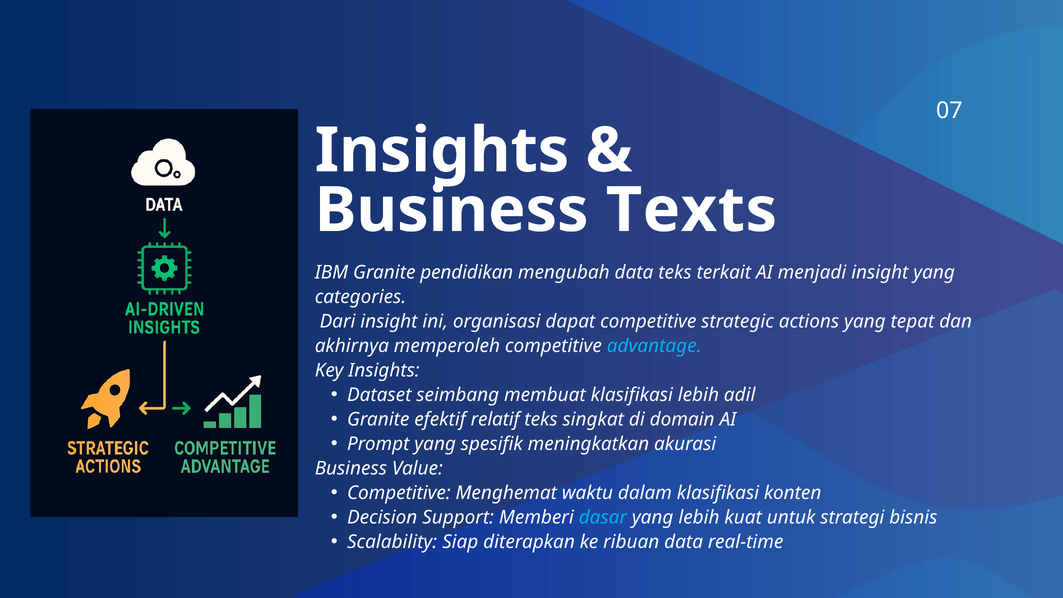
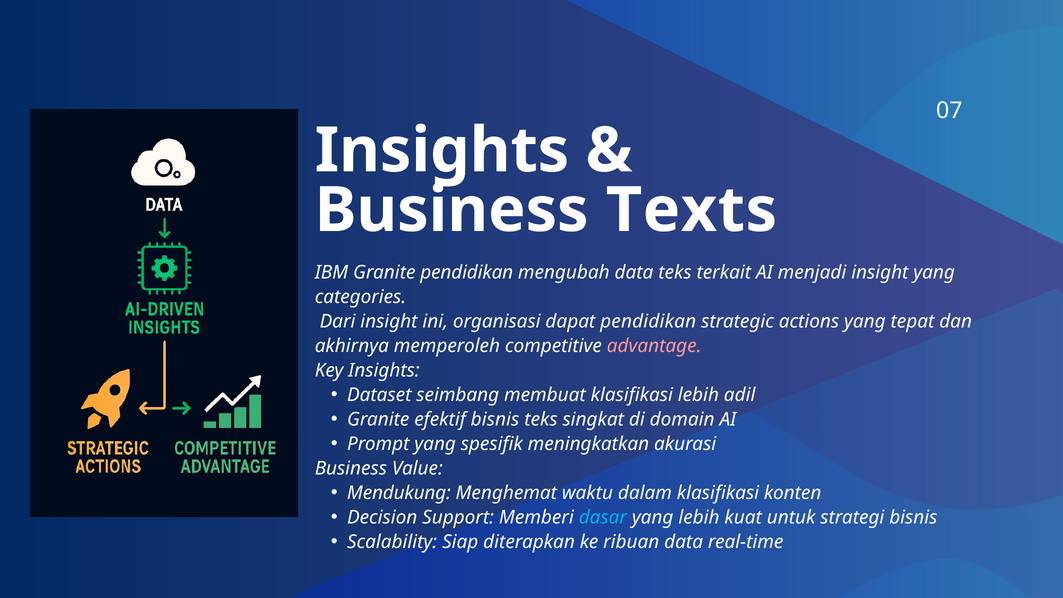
dapat competitive: competitive -> pendidikan (648, 321)
advantage colour: light blue -> pink (654, 346)
efektif relatif: relatif -> bisnis (495, 419)
Competitive: Competitive -> Mendukung (399, 493)
